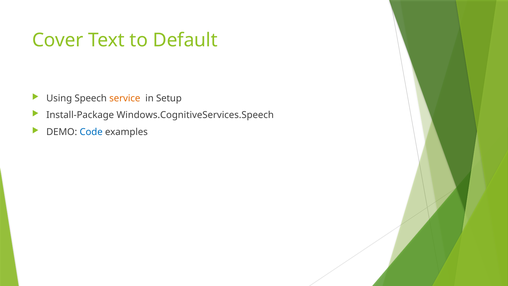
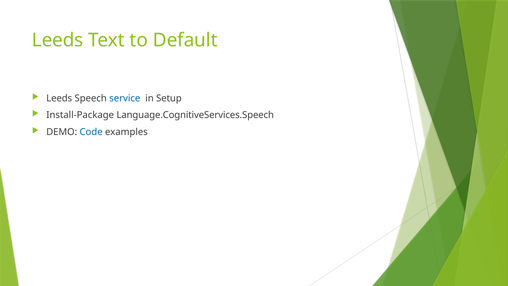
Cover: Cover -> Leeds (58, 40)
Using: Using -> Leeds (59, 98)
service colour: orange -> blue (125, 98)
Windows.CognitiveServices.Speech: Windows.CognitiveServices.Speech -> Language.CognitiveServices.Speech (195, 115)
